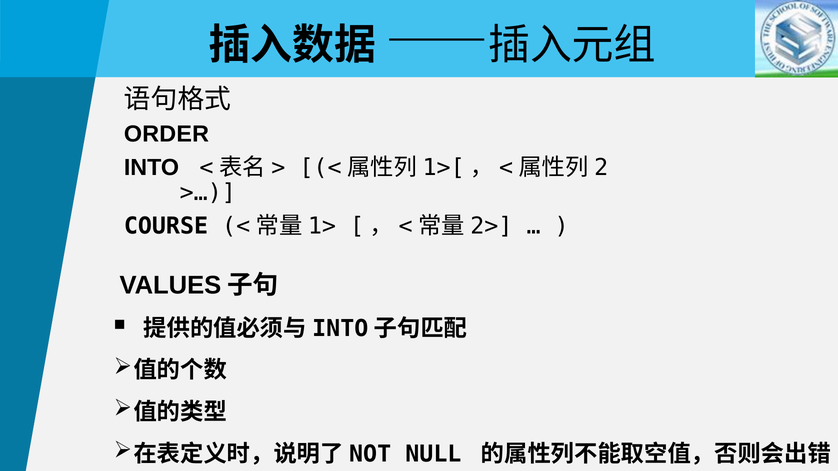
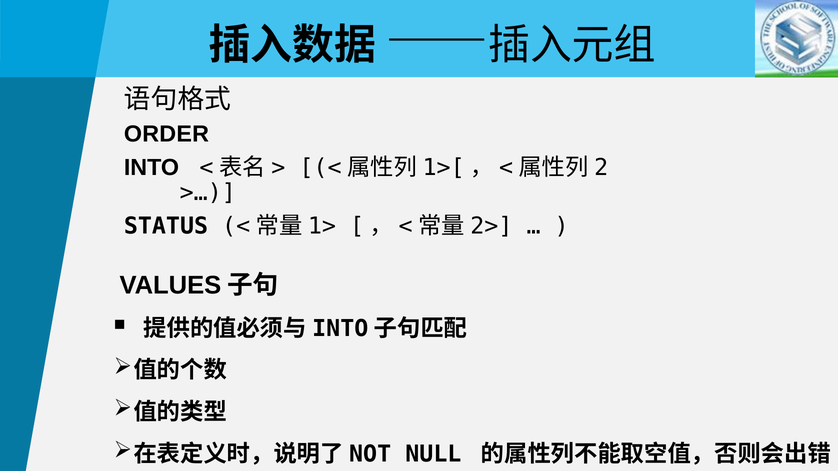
COURSE: COURSE -> STATUS (166, 226)
